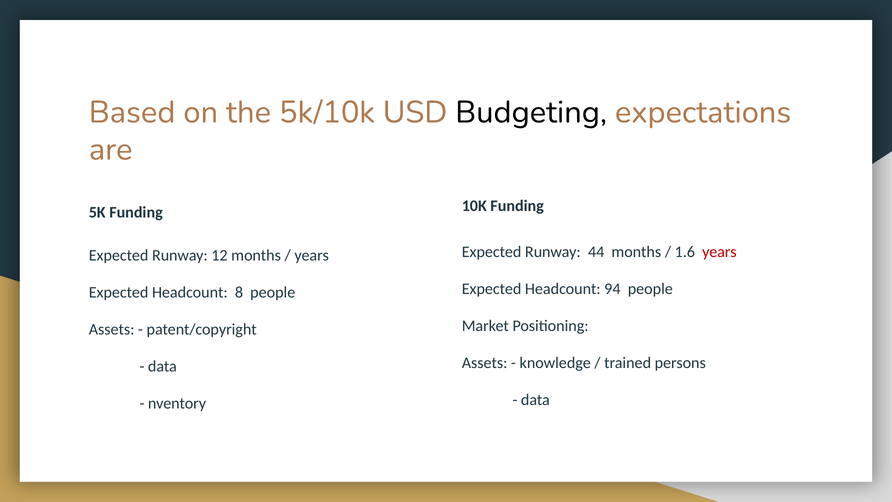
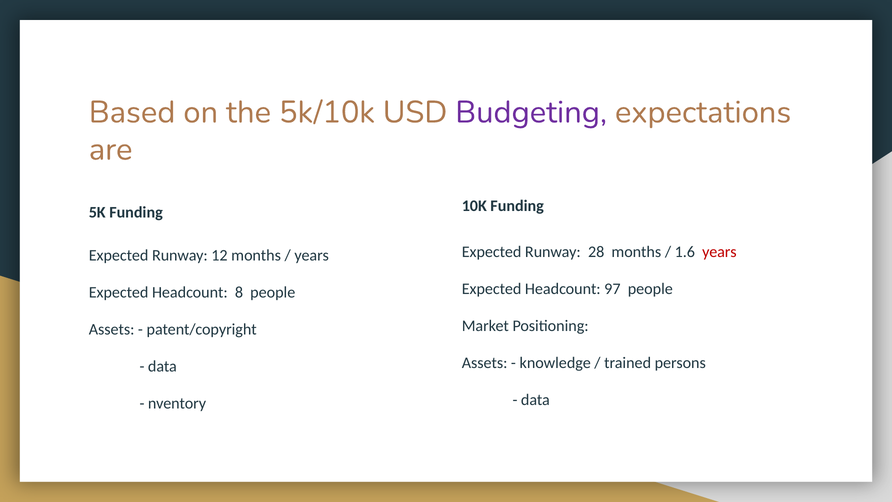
Budgeting colour: black -> purple (531, 112)
44: 44 -> 28 (596, 252)
94: 94 -> 97 (612, 289)
